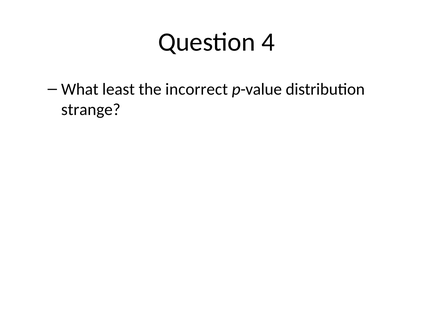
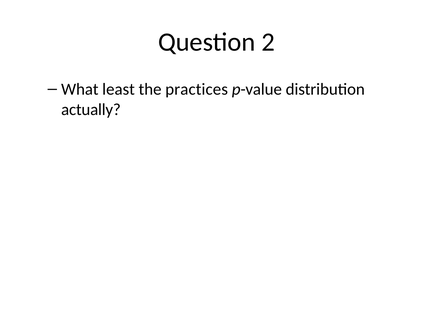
4: 4 -> 2 (268, 42)
incorrect: incorrect -> practices (197, 89)
strange: strange -> actually (91, 109)
